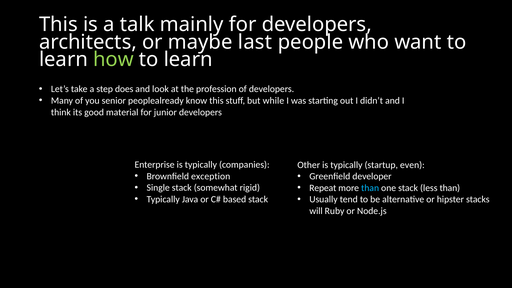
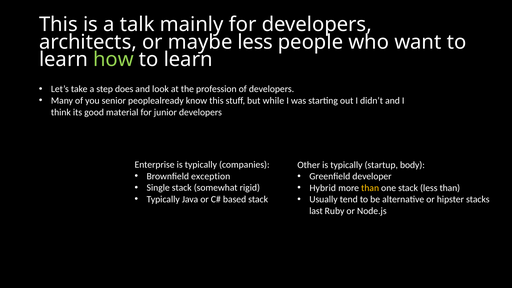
maybe last: last -> less (255, 42)
even: even -> body (412, 165)
Repeat: Repeat -> Hybrid (323, 188)
than colour: light blue -> yellow (370, 188)
will: will -> last (316, 211)
